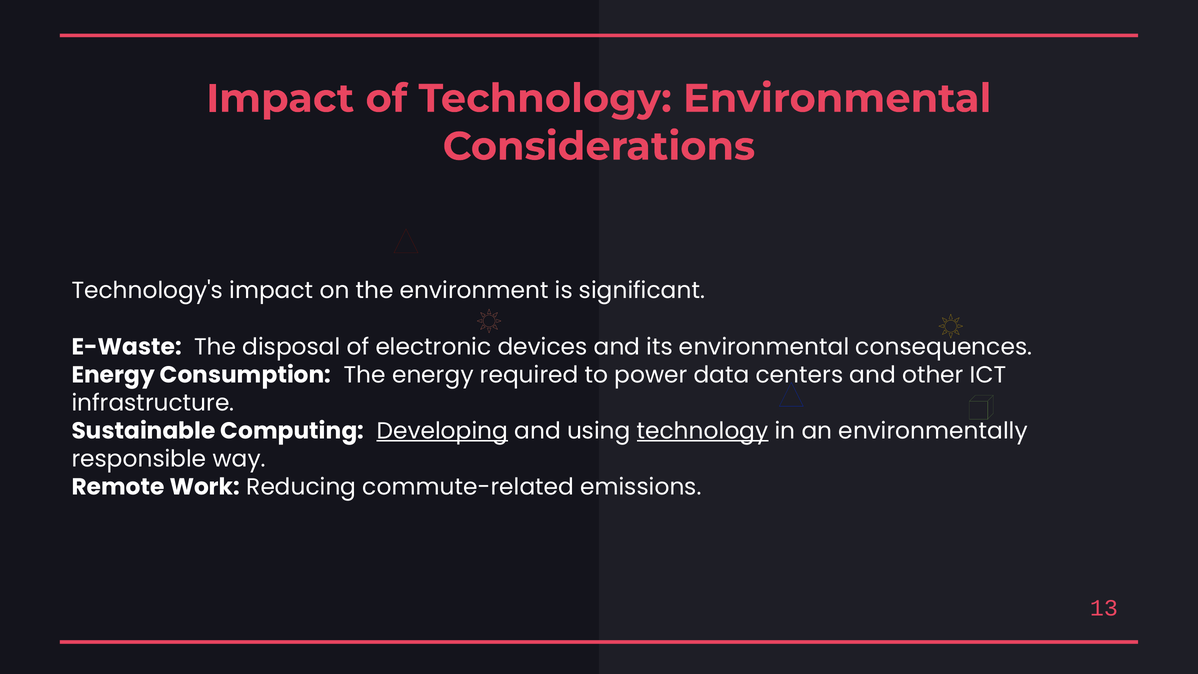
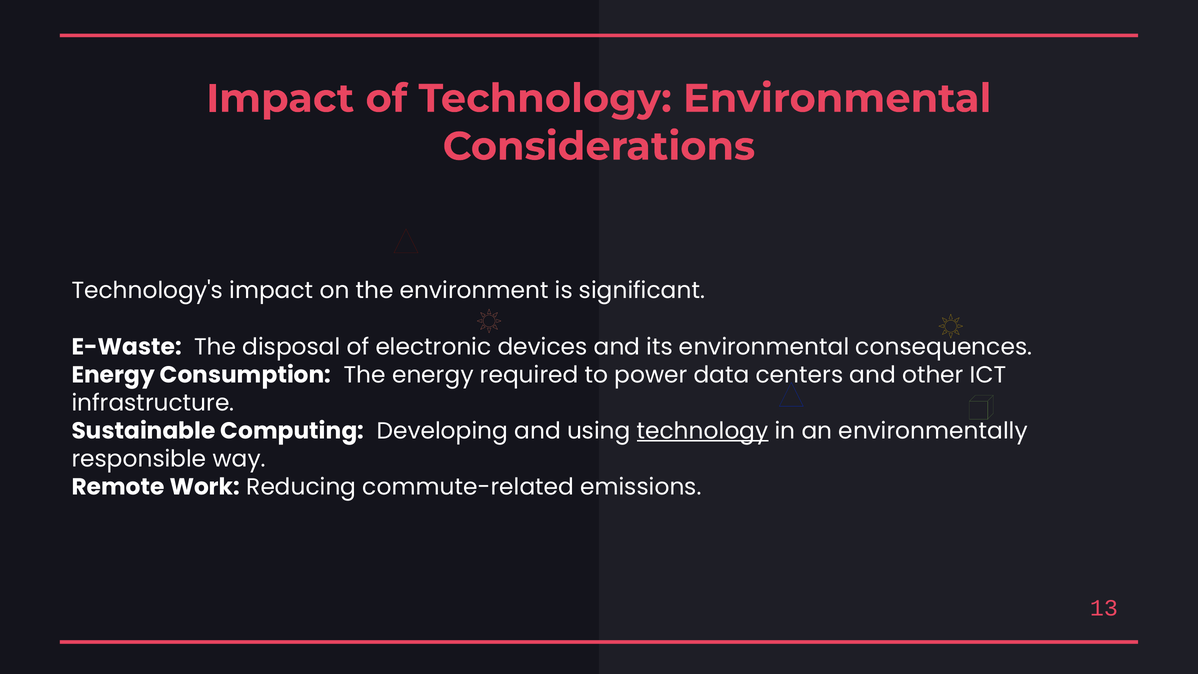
Developing underline: present -> none (442, 431)
